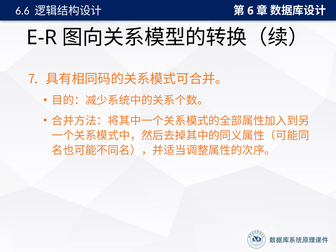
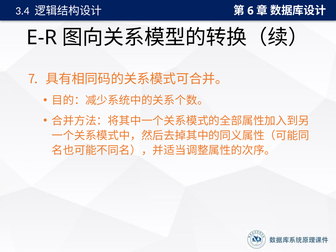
6.6: 6.6 -> 3.4 (22, 11)
